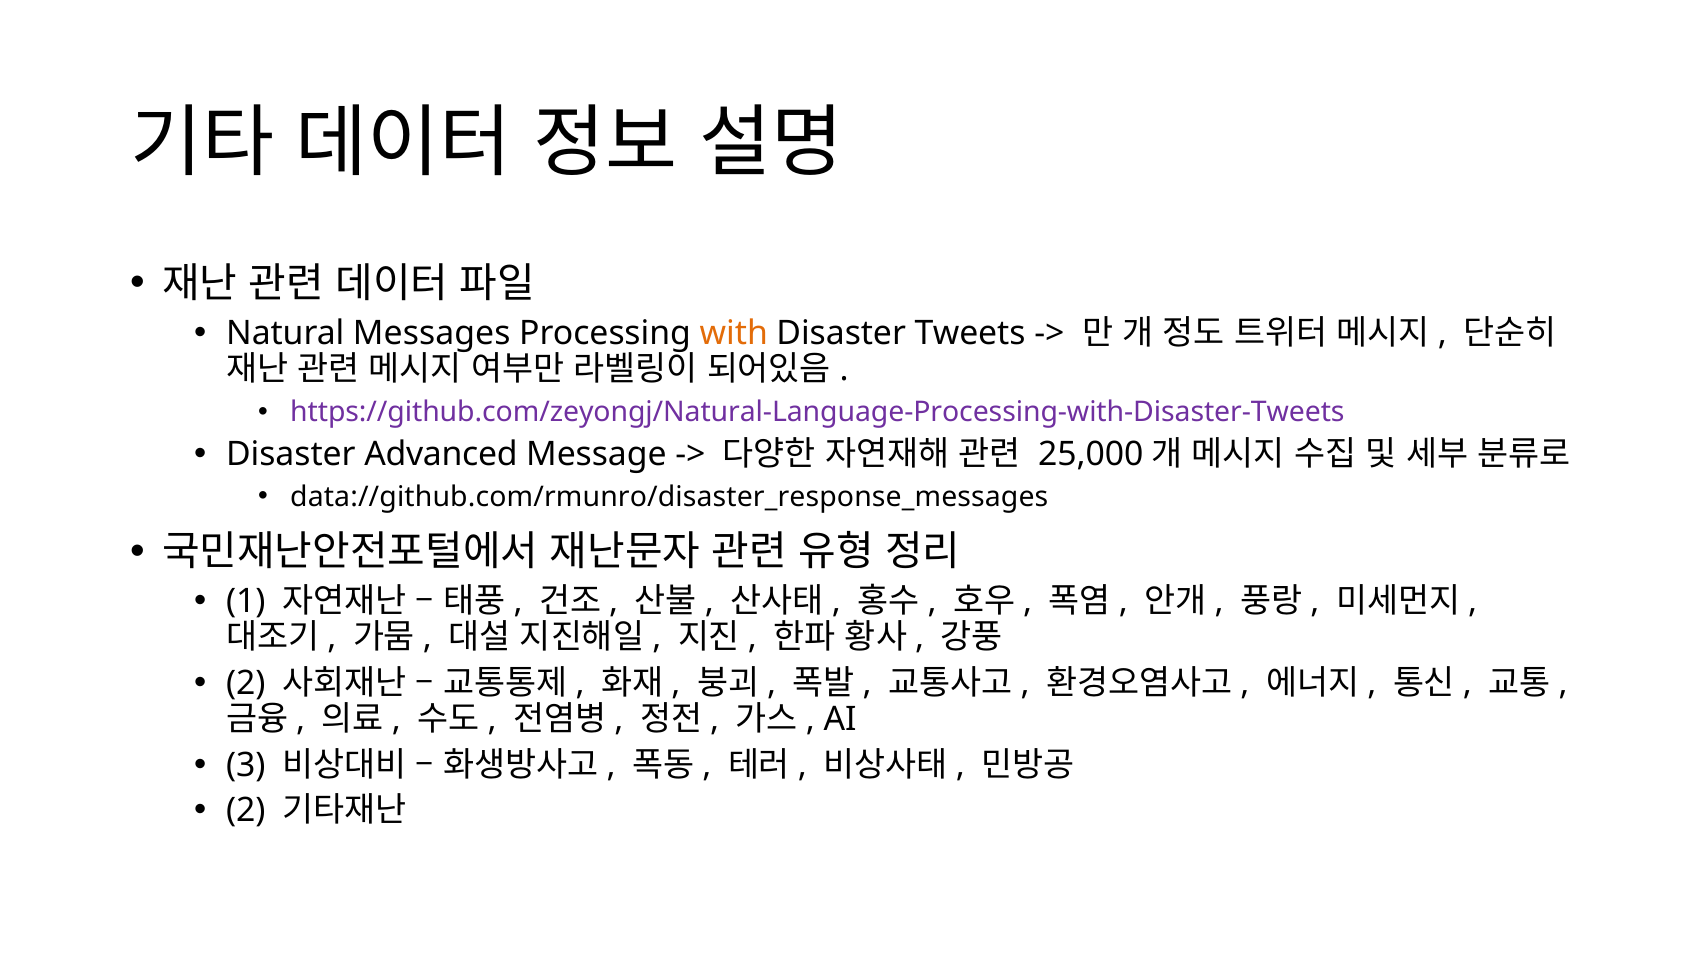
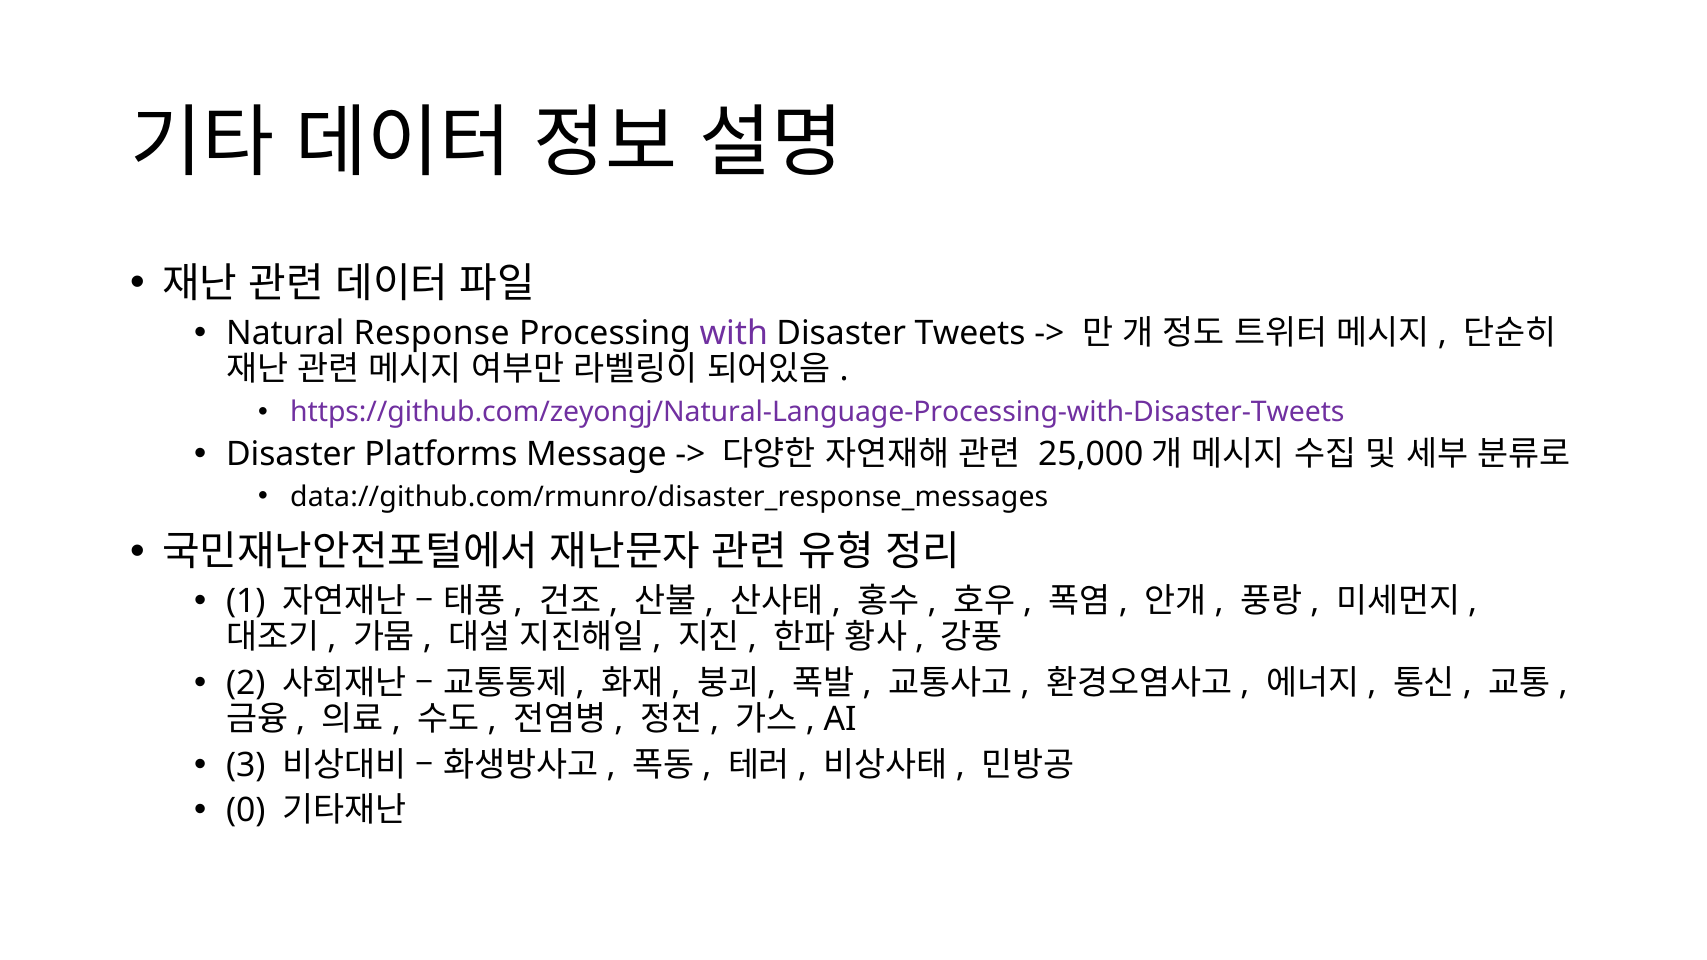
Messages: Messages -> Response (432, 333)
with colour: orange -> purple (734, 333)
Advanced: Advanced -> Platforms (441, 454)
2: 2 -> 0 (246, 810)
